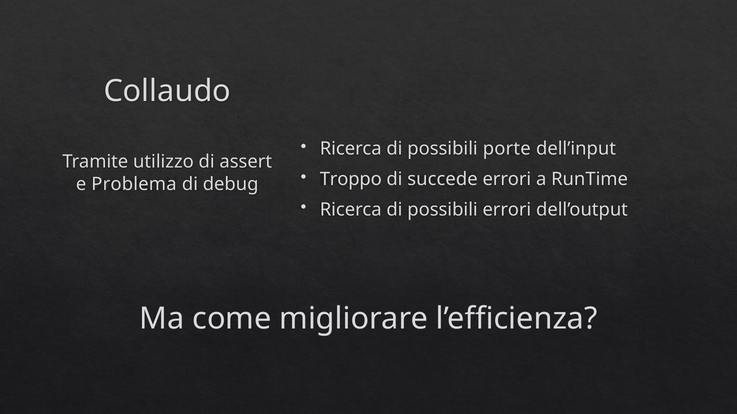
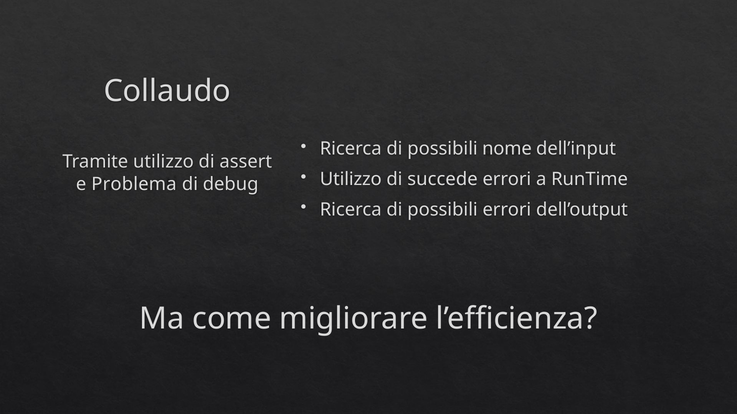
porte: porte -> nome (507, 149)
Troppo: Troppo -> Utilizzo (351, 180)
